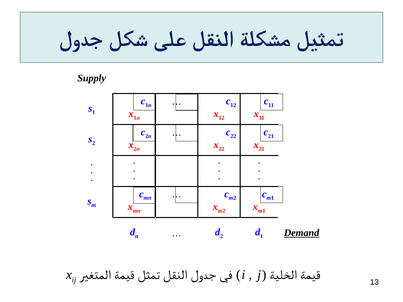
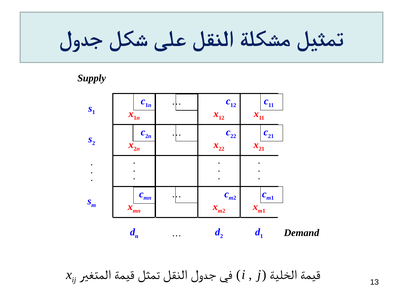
Demand underline: present -> none (302, 233)
